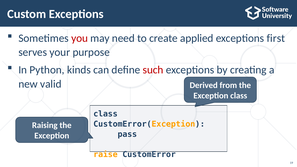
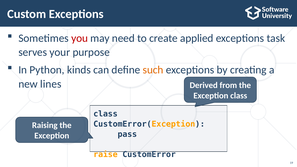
first: first -> task (276, 38)
such colour: red -> orange (153, 70)
valid: valid -> lines (51, 84)
